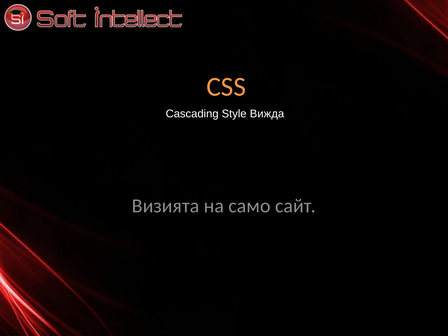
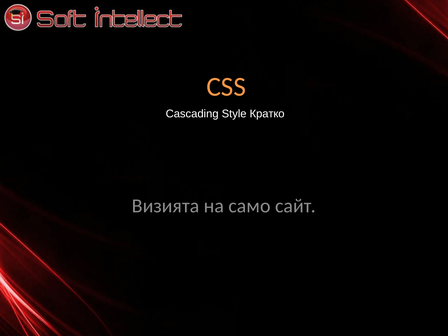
Вижда: Вижда -> Кратко (267, 114)
